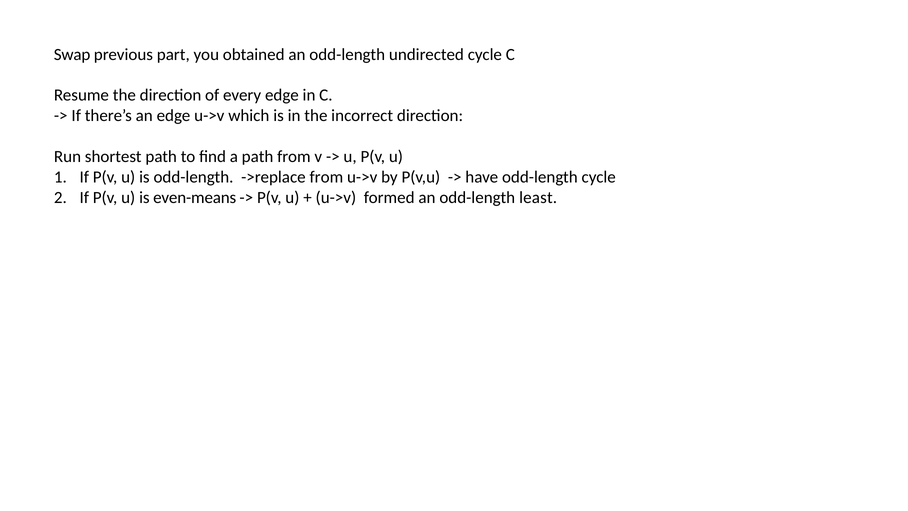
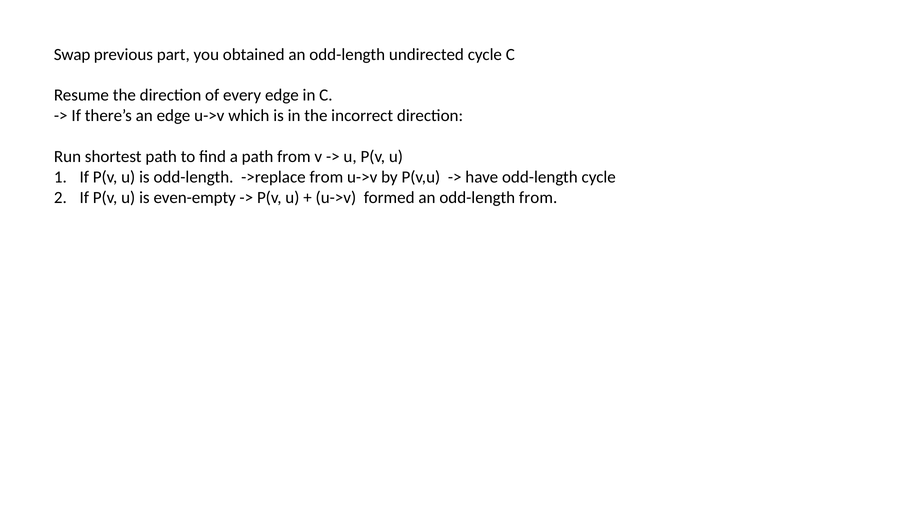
even-means: even-means -> even-empty (195, 197)
odd-length least: least -> from (538, 197)
